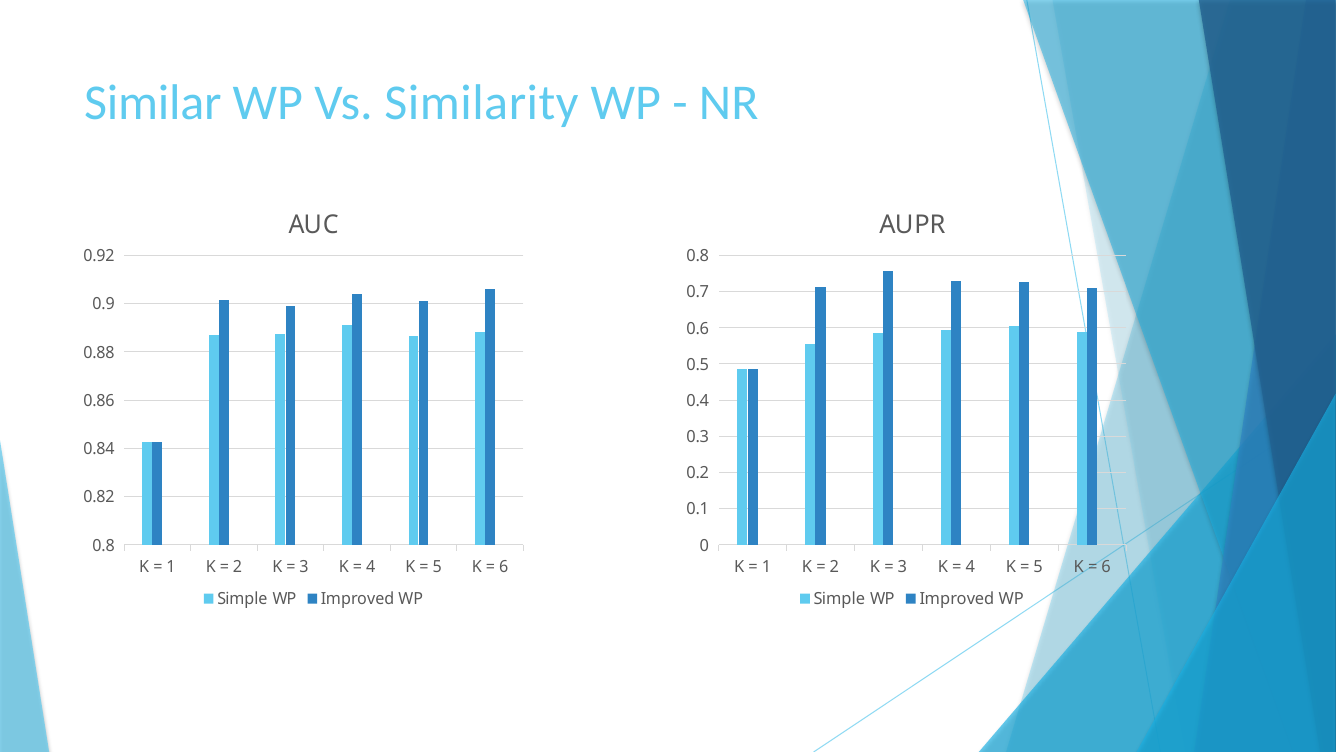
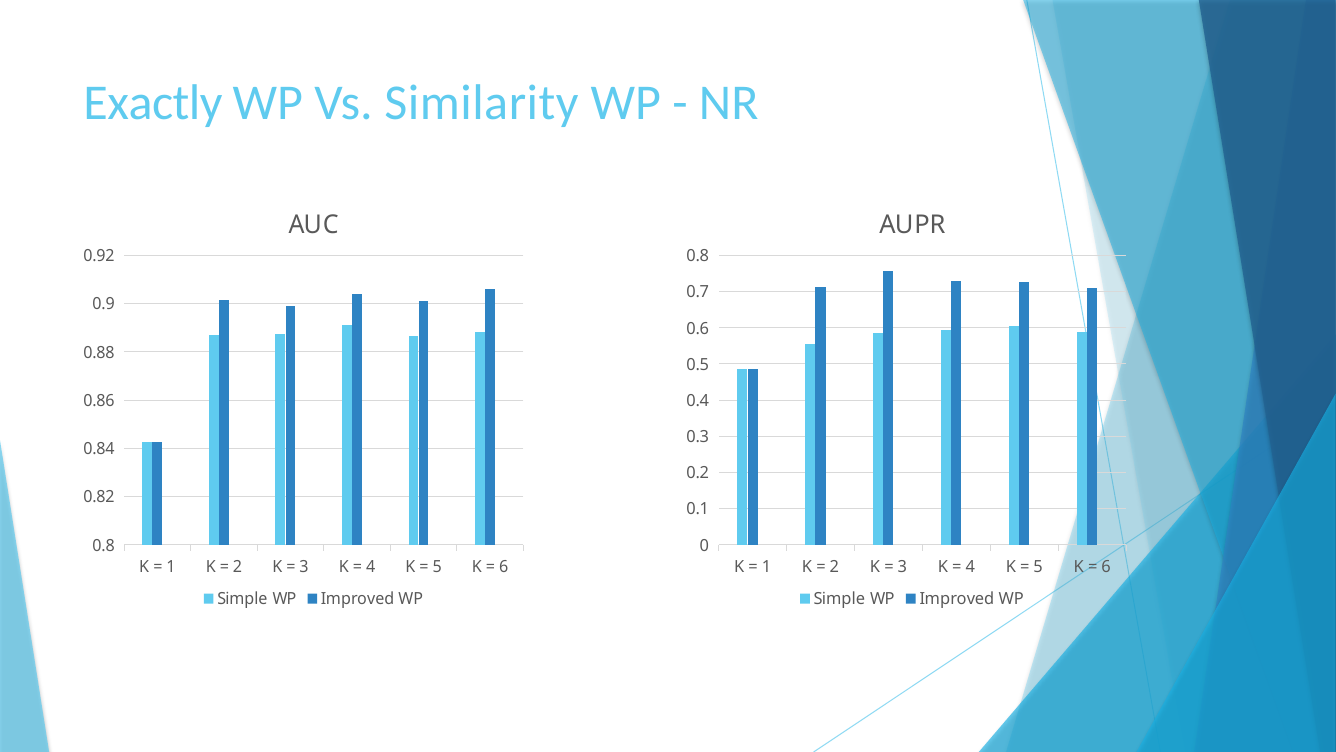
Similar: Similar -> Exactly (153, 103)
